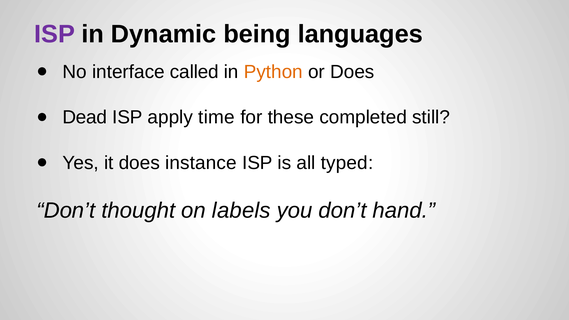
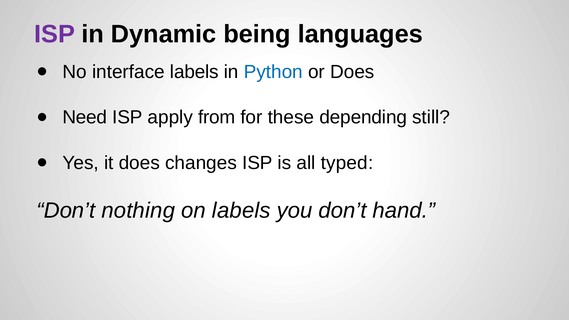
interface called: called -> labels (194, 72)
Python colour: orange -> blue (273, 72)
Dead: Dead -> Need (85, 117)
time: time -> from (217, 117)
completed: completed -> depending (363, 117)
instance: instance -> changes (201, 163)
thought: thought -> nothing (138, 210)
